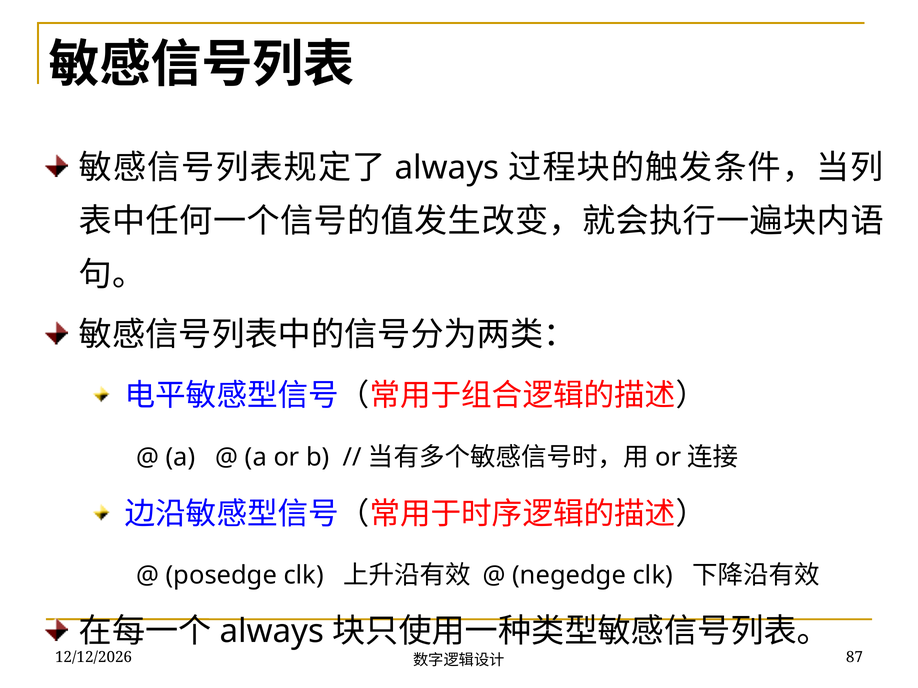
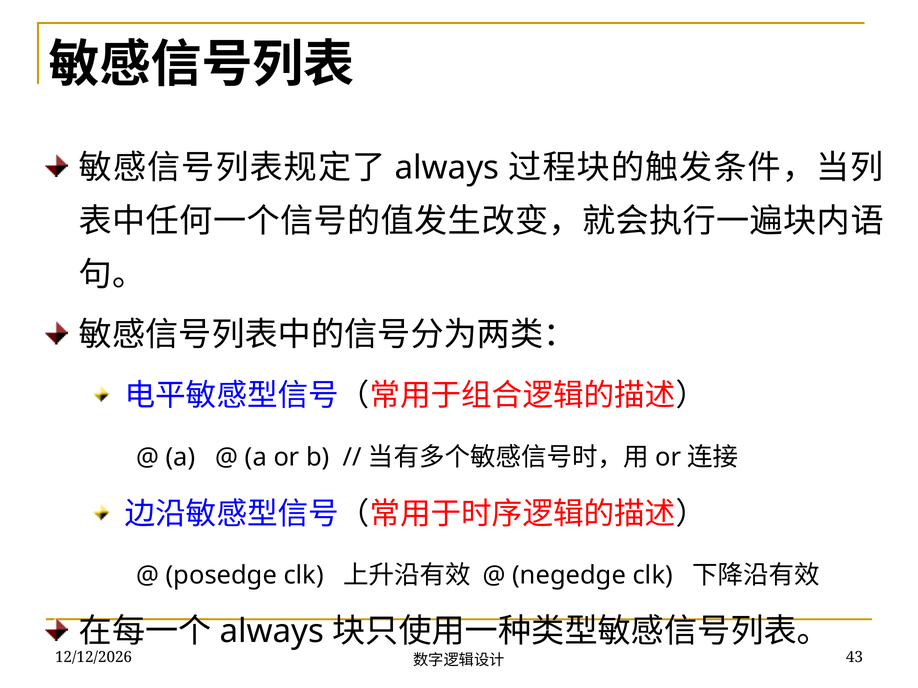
87: 87 -> 43 (854, 658)
